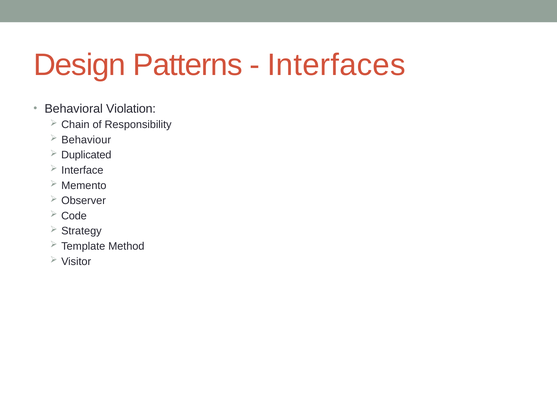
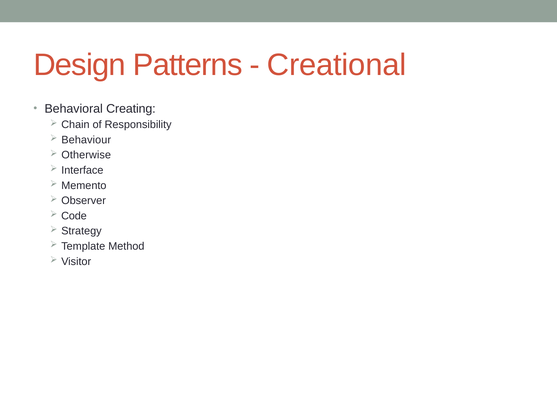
Interfaces: Interfaces -> Creational (337, 65)
Violation: Violation -> Creating (131, 109)
Duplicated: Duplicated -> Otherwise (86, 155)
